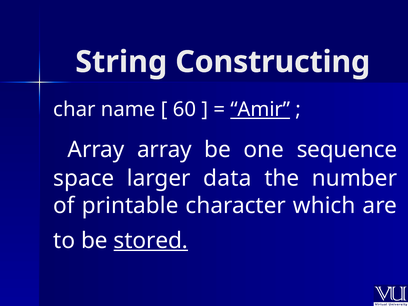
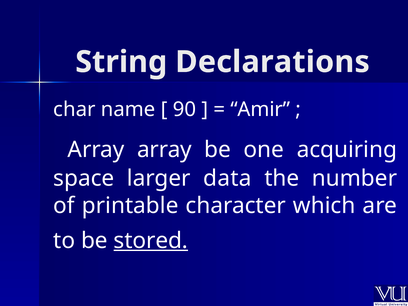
Constructing: Constructing -> Declarations (273, 62)
60: 60 -> 90 (184, 110)
Amir underline: present -> none (260, 110)
sequence: sequence -> acquiring (347, 150)
